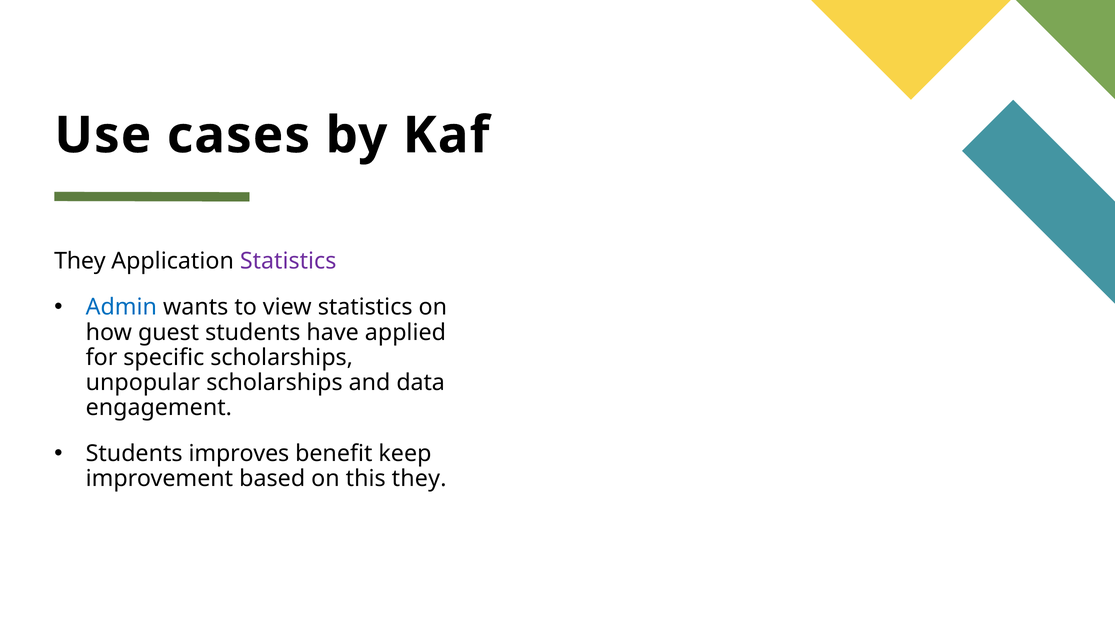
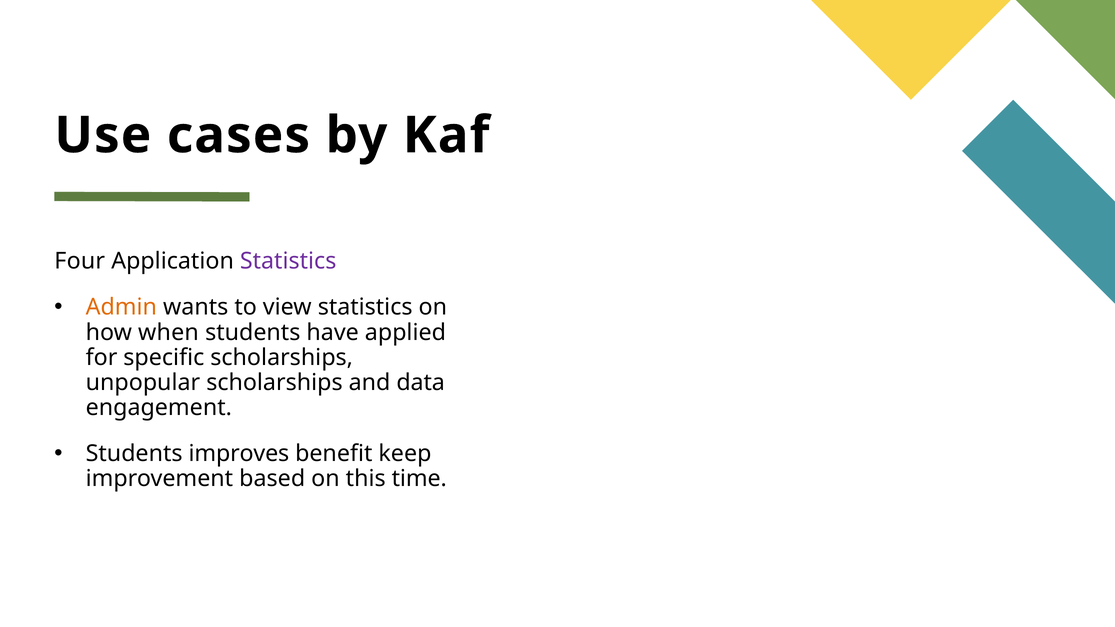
They: They -> Four (80, 261)
Admin colour: blue -> orange (121, 307)
guest: guest -> when (168, 332)
this they: they -> time (419, 479)
